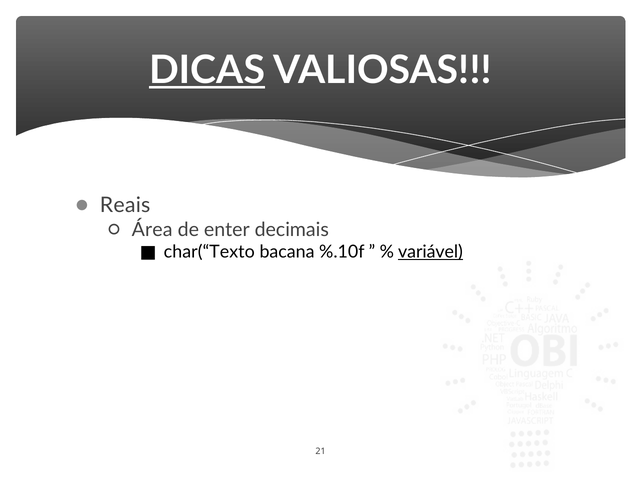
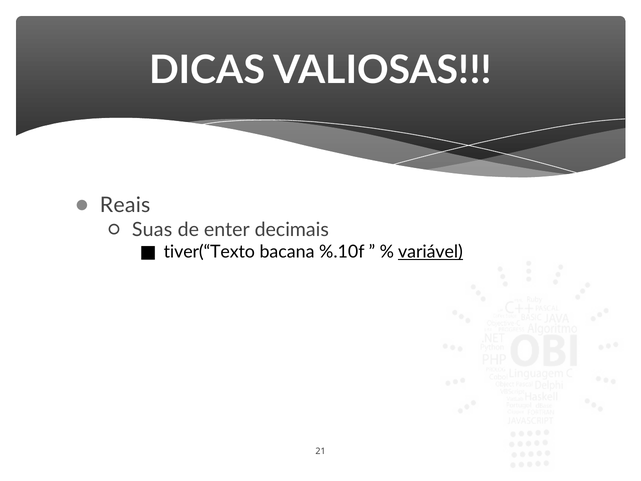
DICAS underline: present -> none (207, 70)
Área: Área -> Suas (152, 230)
char(“Texto: char(“Texto -> tiver(“Texto (209, 252)
